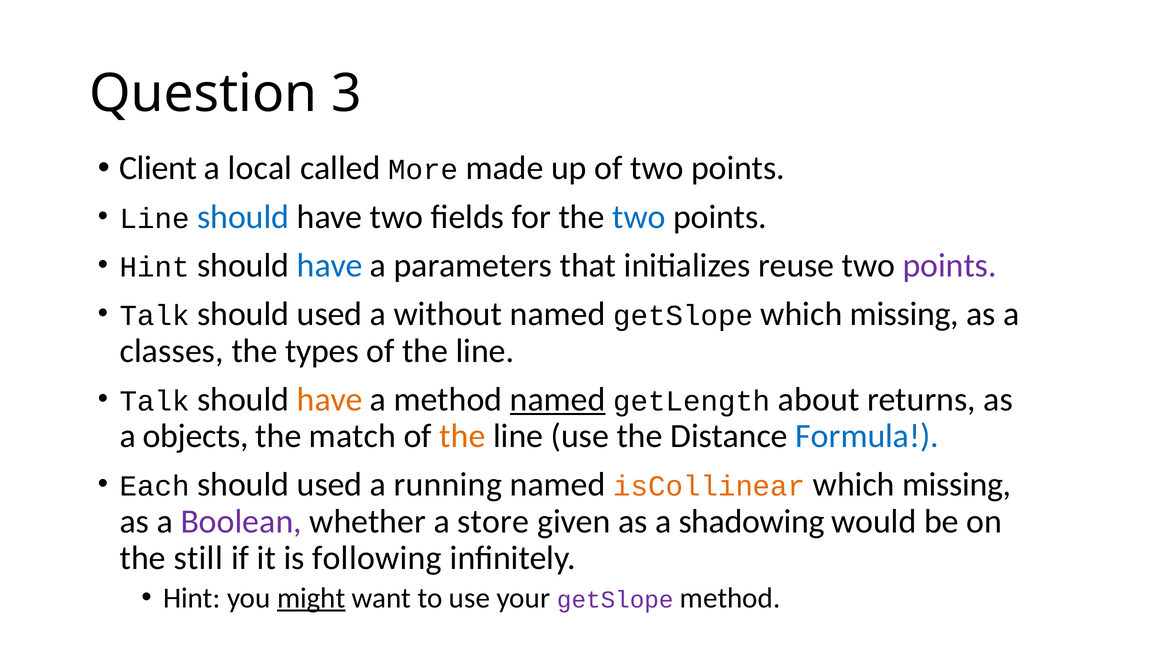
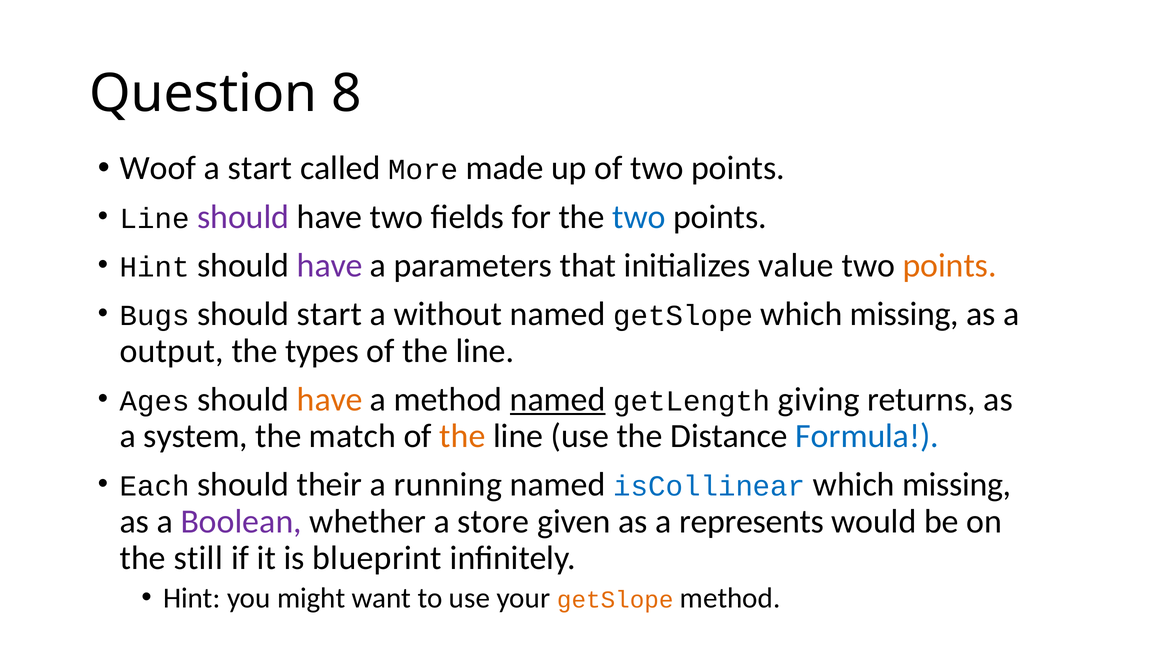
3: 3 -> 8 (346, 94)
Client: Client -> Woof (158, 168)
a local: local -> start (260, 168)
should colour: blue -> purple (243, 217)
have colour: blue -> purple (330, 266)
reuse: reuse -> value (796, 266)
points colour: purple -> orange (950, 266)
Talk: Talk -> Bugs (155, 316)
used: used -> start (329, 314)
classes: classes -> output (172, 351)
Talk: Talk -> Ages (155, 401)
about: about -> giving (819, 400)
objects: objects -> system (196, 436)
used: used -> their (330, 485)
isCollinear colour: orange -> blue (709, 486)
shadowing: shadowing -> represents (752, 521)
following: following -> blueprint (377, 558)
might underline: present -> none (311, 598)
getSlope colour: purple -> orange (615, 600)
